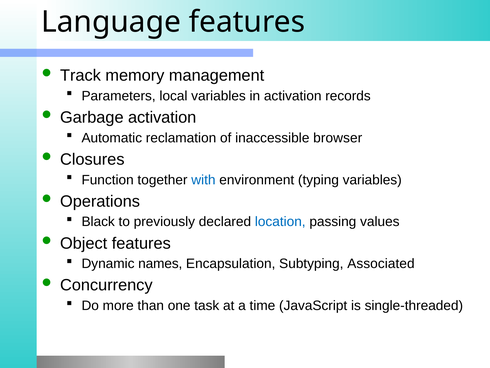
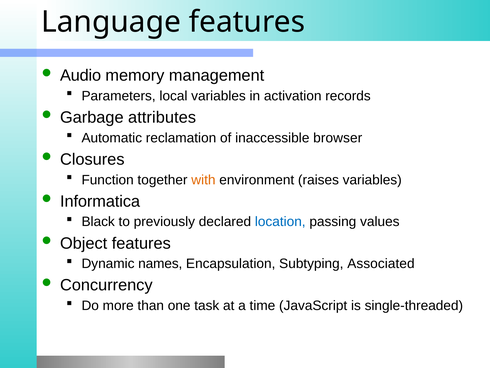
Track: Track -> Audio (81, 75)
Garbage activation: activation -> attributes (162, 117)
with colour: blue -> orange (203, 180)
typing: typing -> raises (318, 180)
Operations: Operations -> Informatica (100, 201)
